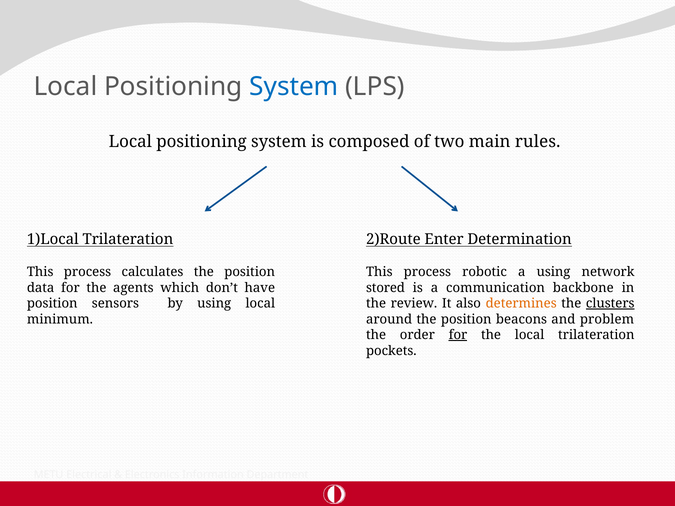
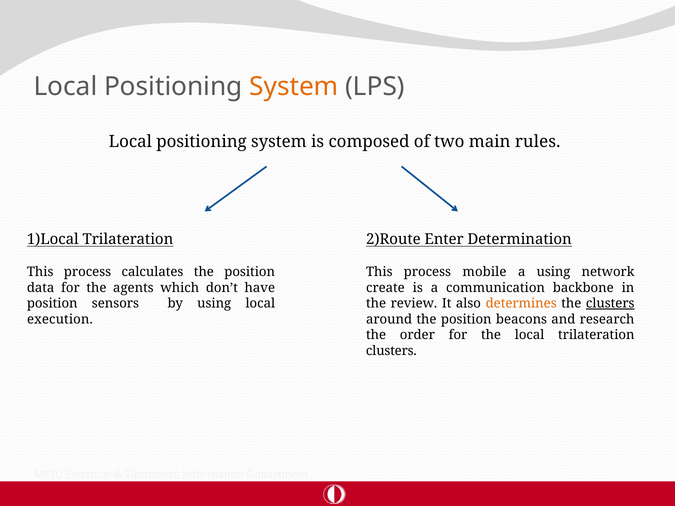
System colour: blue -> orange (294, 87)
robotic: robotic -> mobile (484, 272)
stored: stored -> create (385, 288)
minimum: minimum -> execution (60, 319)
problem: problem -> research (607, 319)
for underline: present -> none (458, 335)
pockets: pockets -> clusters (391, 351)
